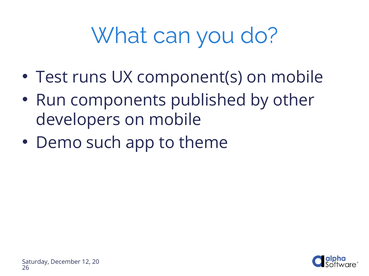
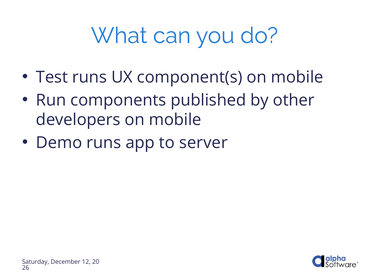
Demo such: such -> runs (104, 143)
theme: theme -> server (203, 143)
